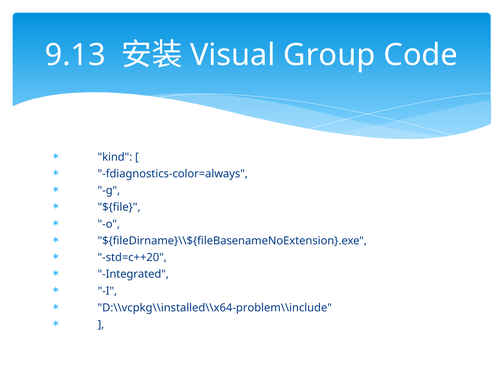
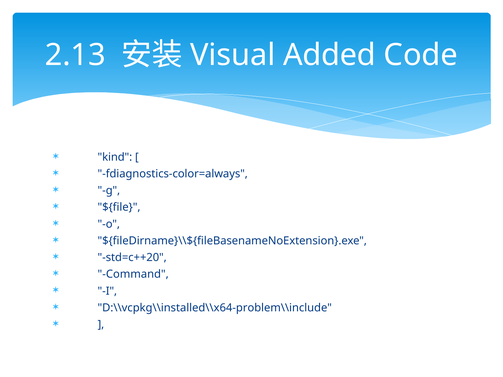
9.13: 9.13 -> 2.13 (75, 55)
Group: Group -> Added (330, 55)
Integrated: Integrated -> Command (133, 274)
